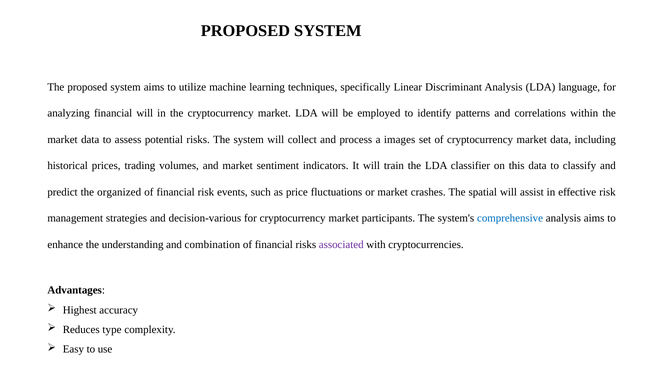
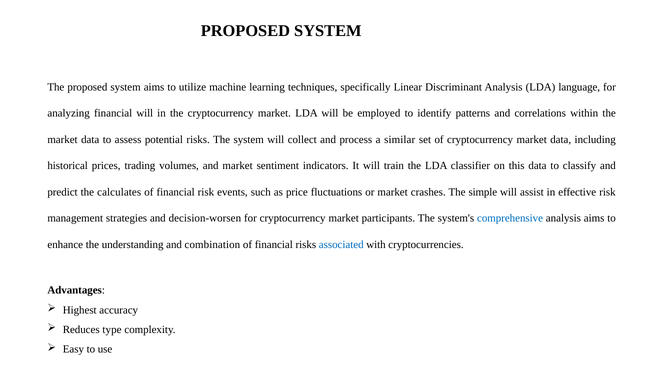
images: images -> similar (400, 140)
organized: organized -> calculates (119, 192)
spatial: spatial -> simple (483, 192)
decision-various: decision-various -> decision-worsen (205, 218)
associated colour: purple -> blue (341, 244)
